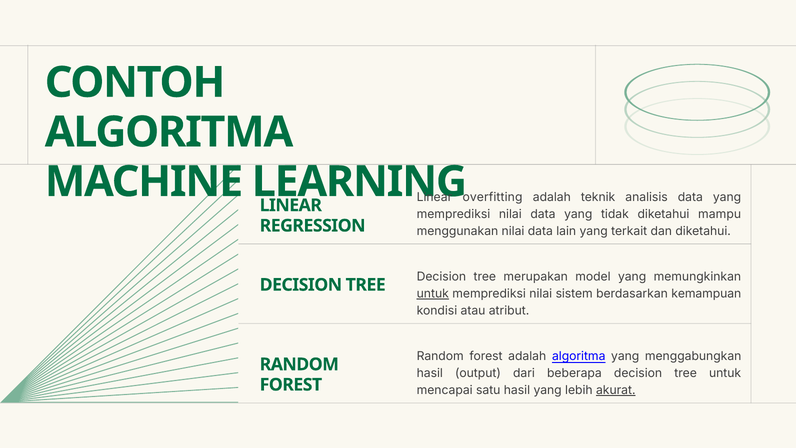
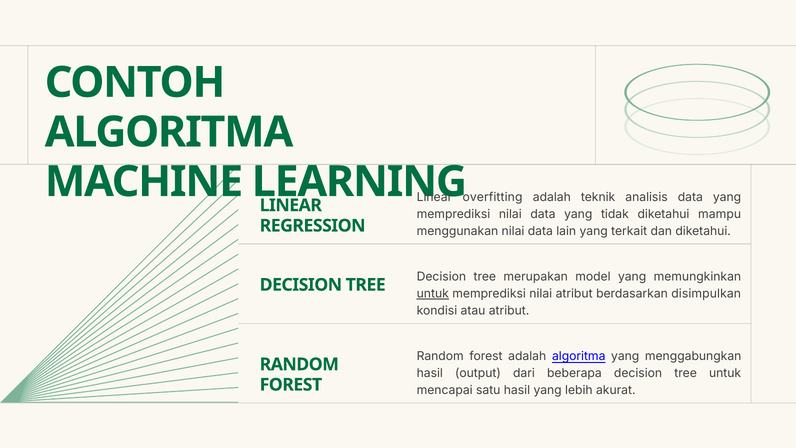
nilai sistem: sistem -> atribut (574, 294)
kemampuan: kemampuan -> disimpulkan (706, 294)
akurat underline: present -> none (616, 390)
